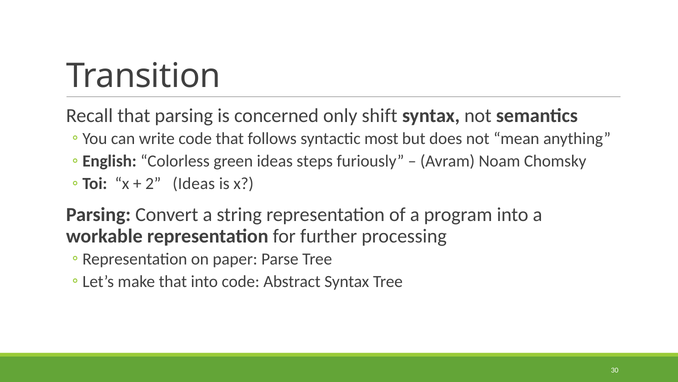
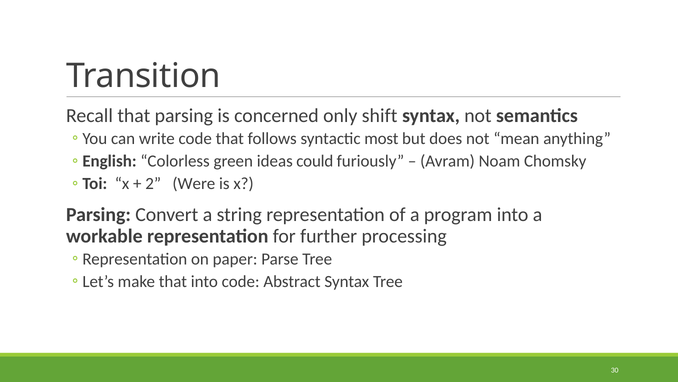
steps: steps -> could (315, 161)
2 Ideas: Ideas -> Were (194, 183)
